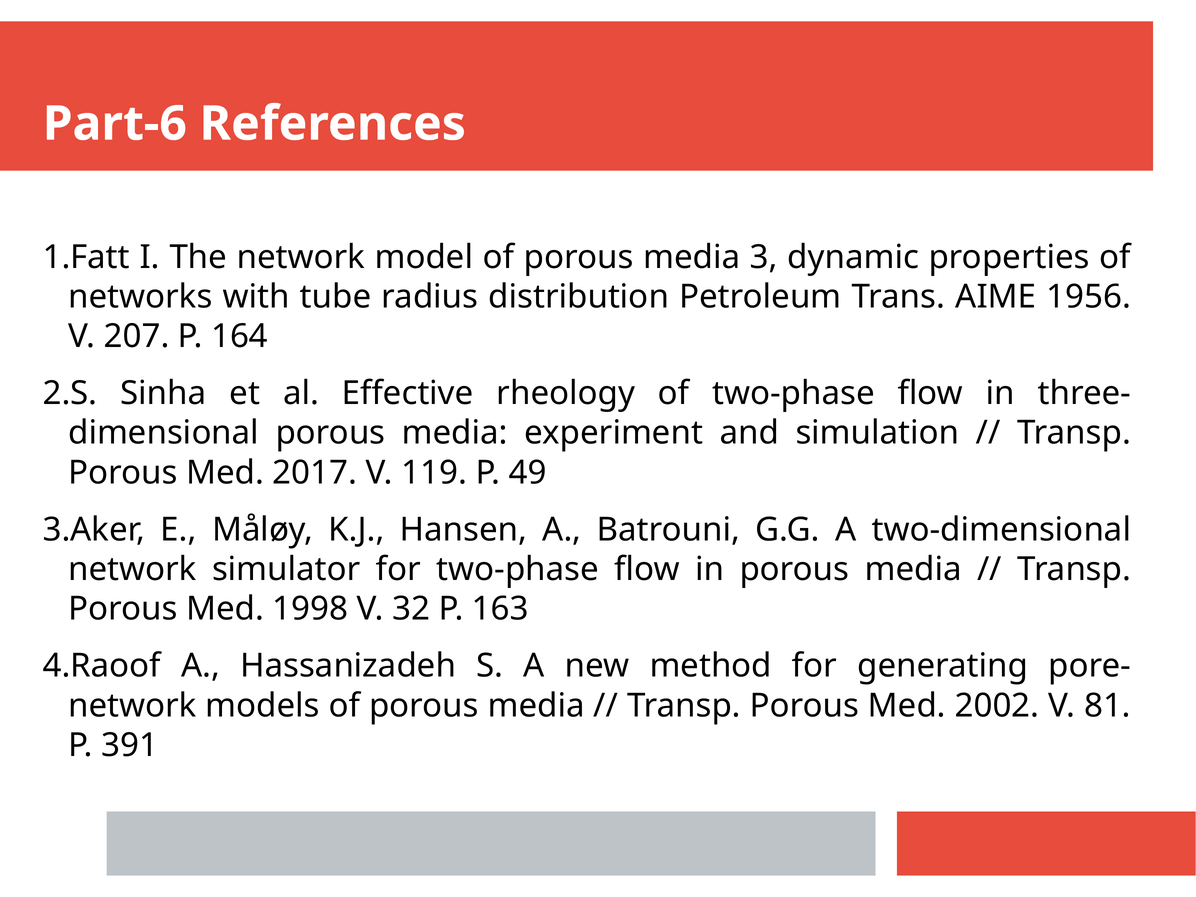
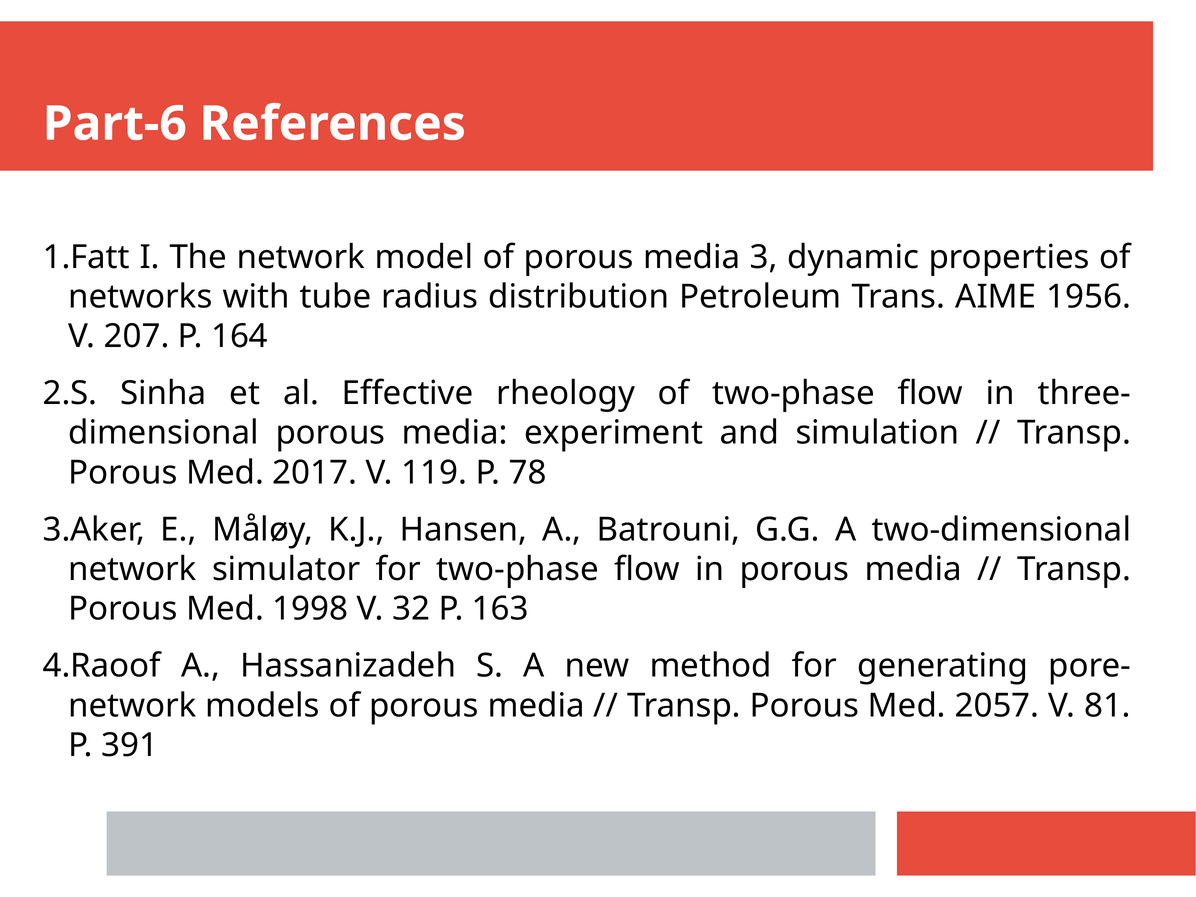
49: 49 -> 78 (528, 473)
2002: 2002 -> 2057 (997, 706)
